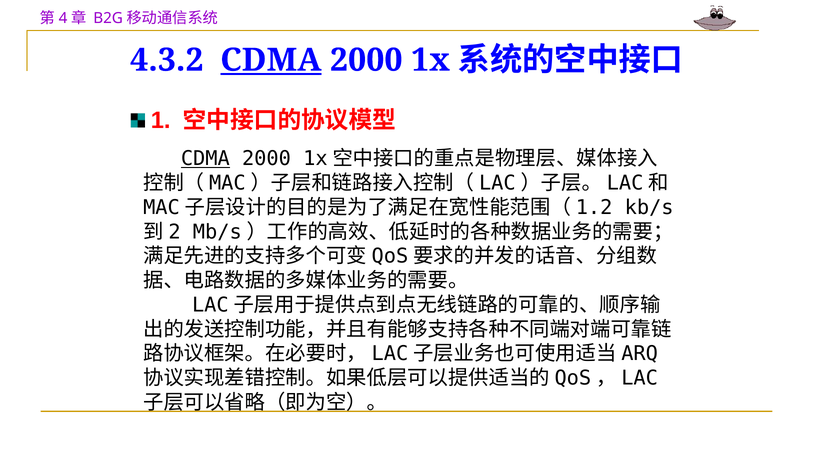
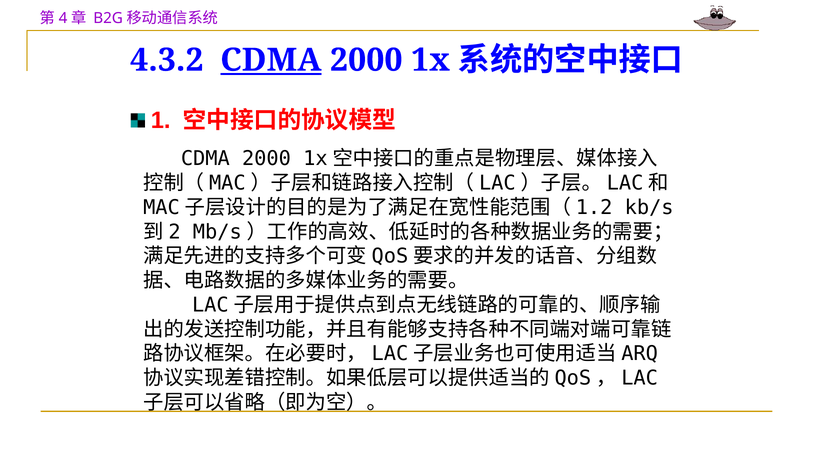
CDMA underline: present -> none (205, 159)
